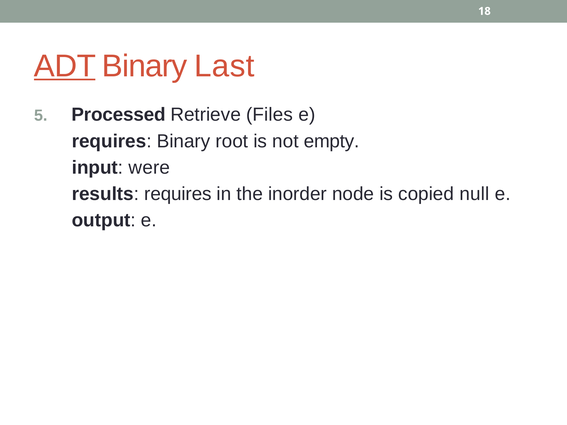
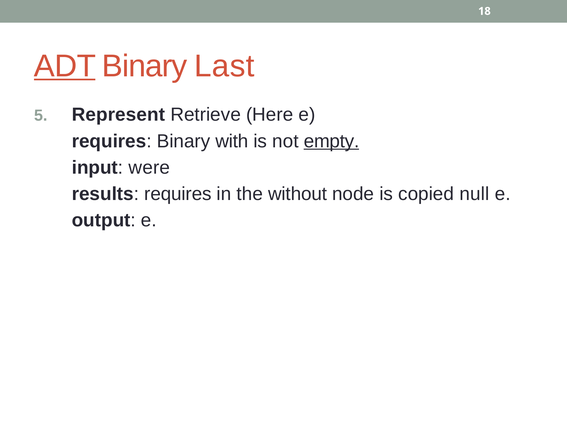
Processed: Processed -> Represent (118, 115)
Files: Files -> Here (270, 115)
root: root -> with (232, 141)
empty underline: none -> present (332, 141)
inorder: inorder -> without (298, 194)
